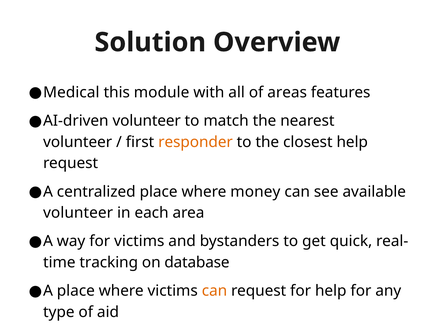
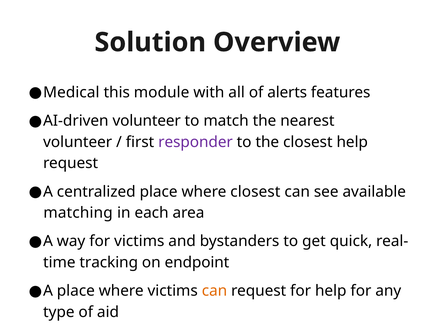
areas: areas -> alerts (287, 93)
responder colour: orange -> purple (196, 142)
where money: money -> closest (255, 192)
volunteer: volunteer -> matching (78, 213)
database: database -> endpoint (197, 263)
